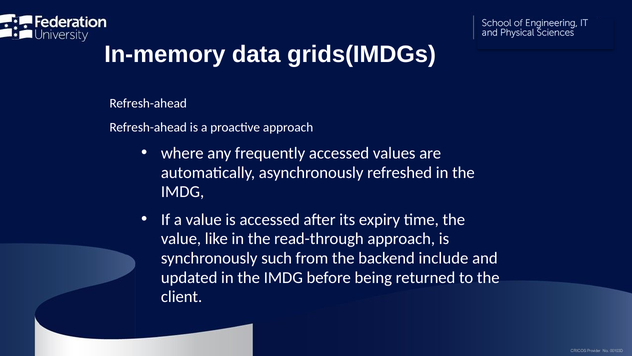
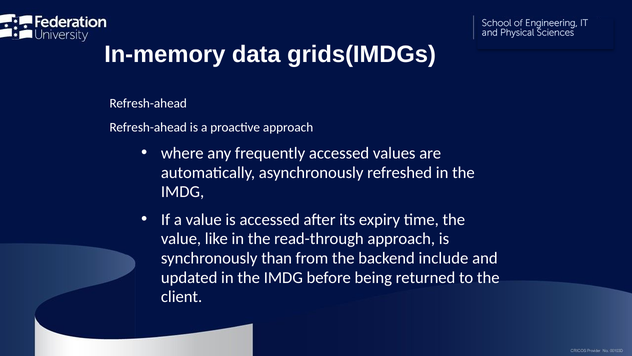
such: such -> than (277, 258)
